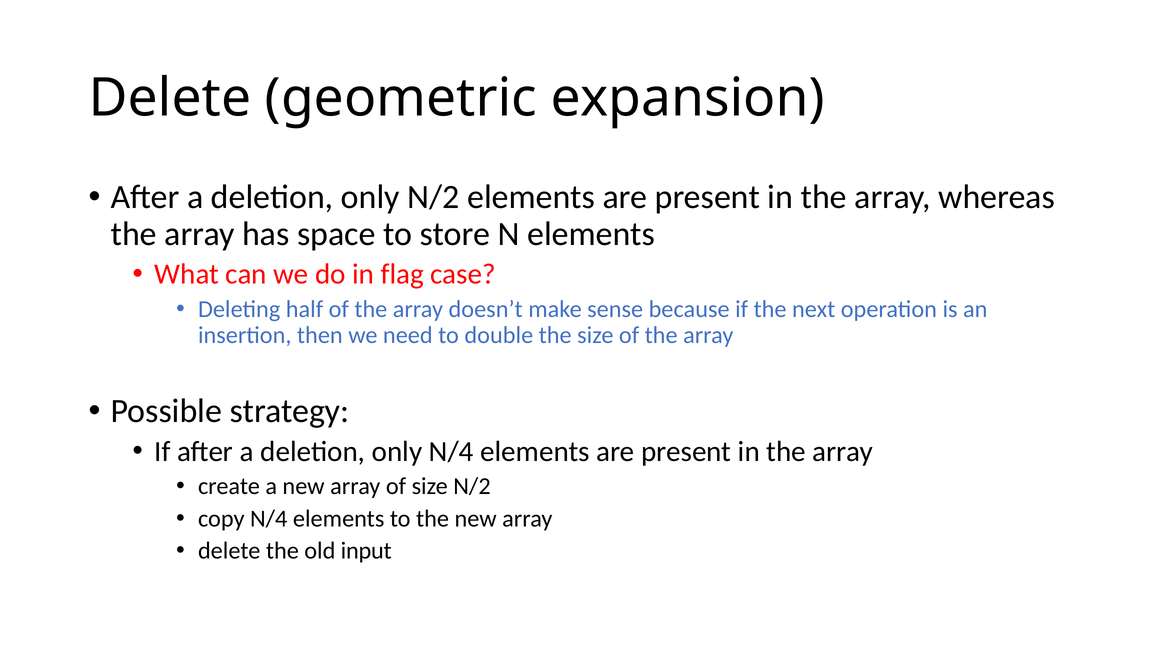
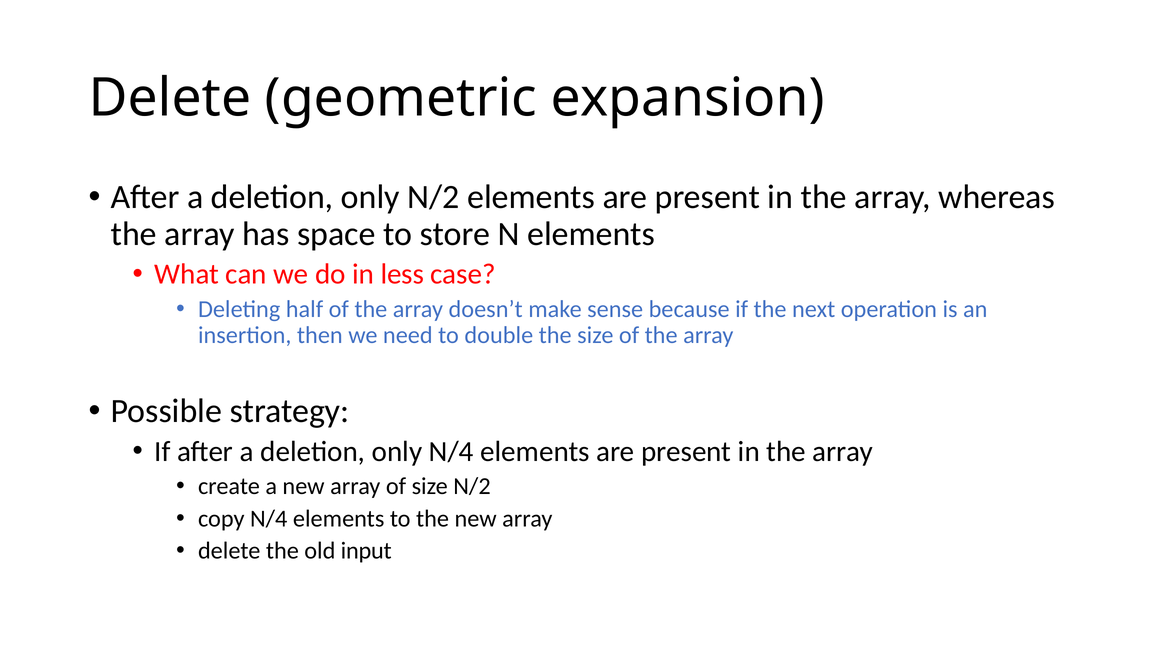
flag: flag -> less (402, 274)
